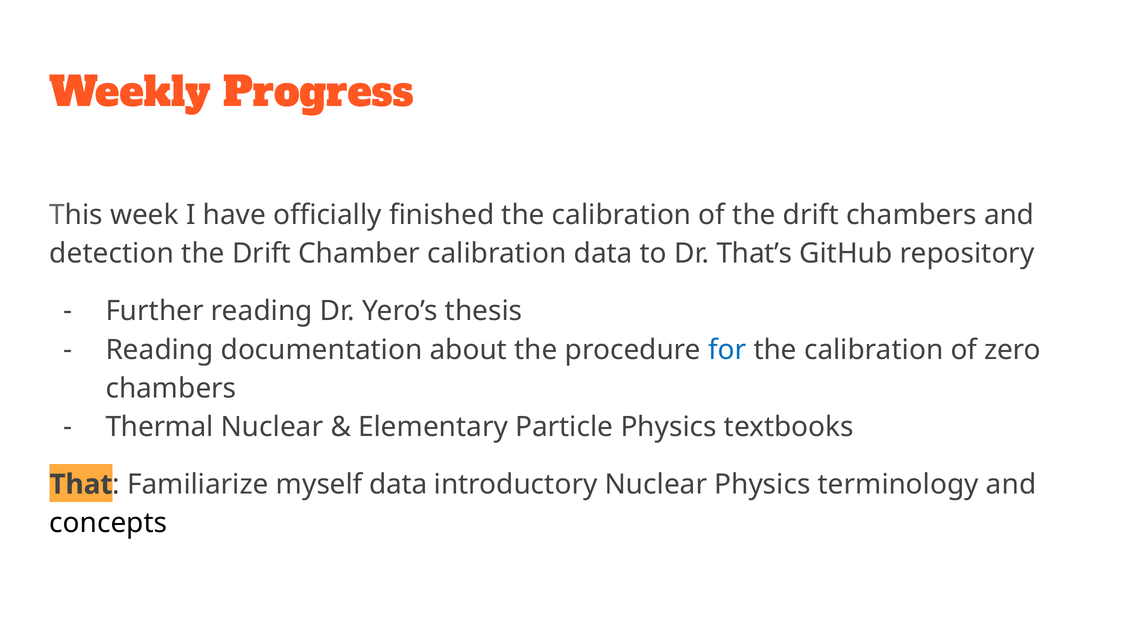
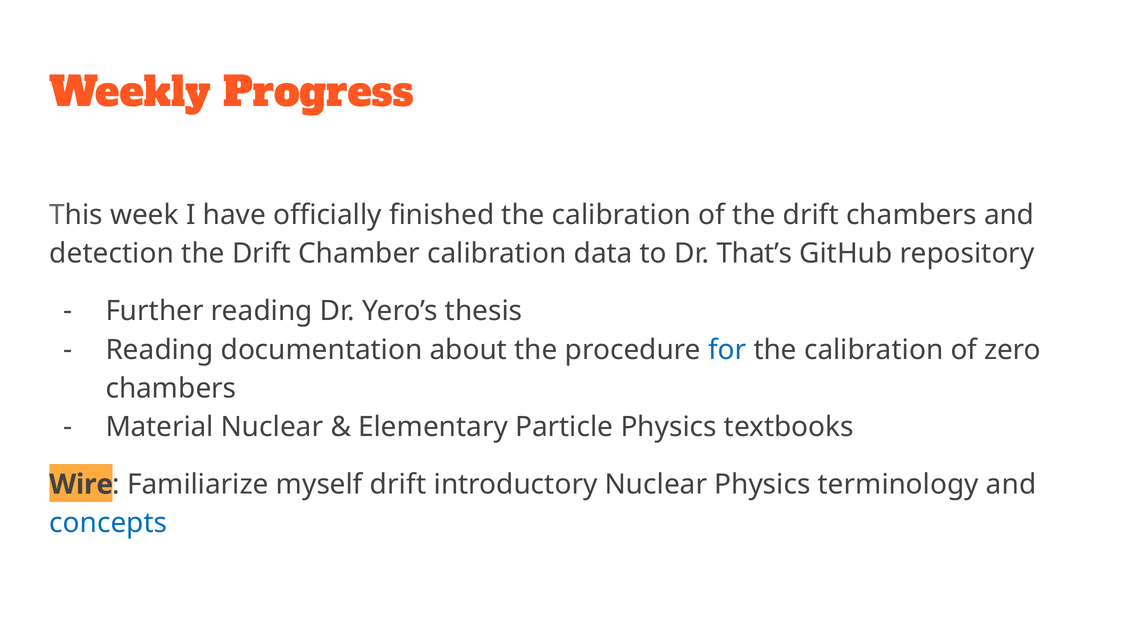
Thermal: Thermal -> Material (160, 427)
That: That -> Wire (81, 485)
myself data: data -> drift (398, 485)
concepts colour: black -> blue (108, 523)
